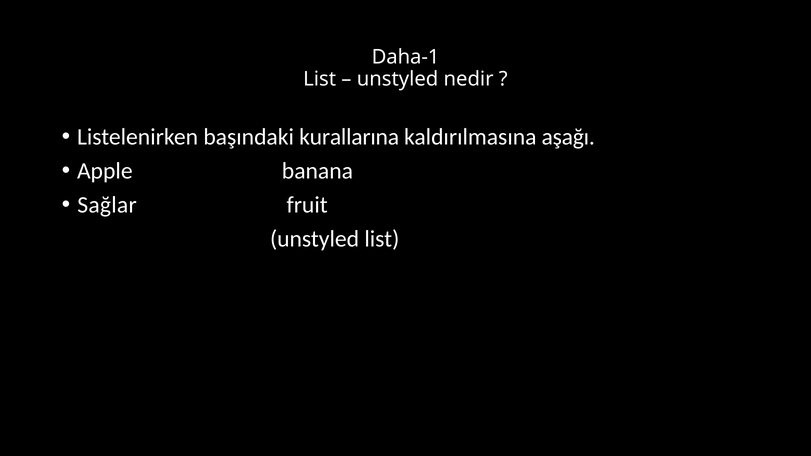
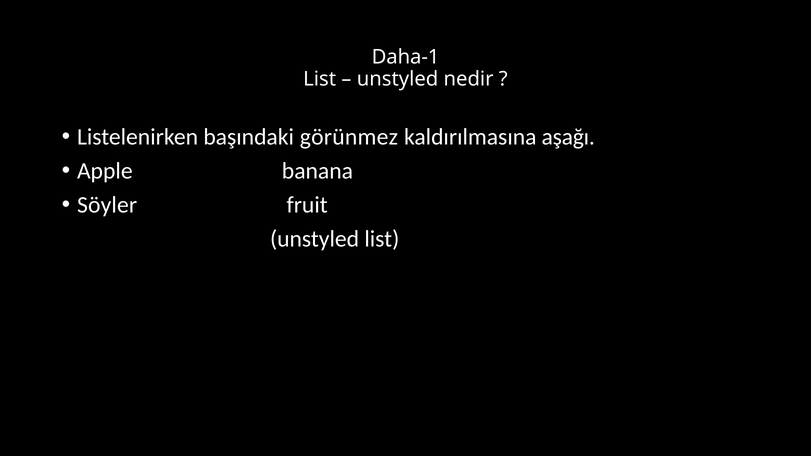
kurallarına: kurallarına -> görünmez (349, 137)
Sağlar: Sağlar -> Söyler (107, 205)
